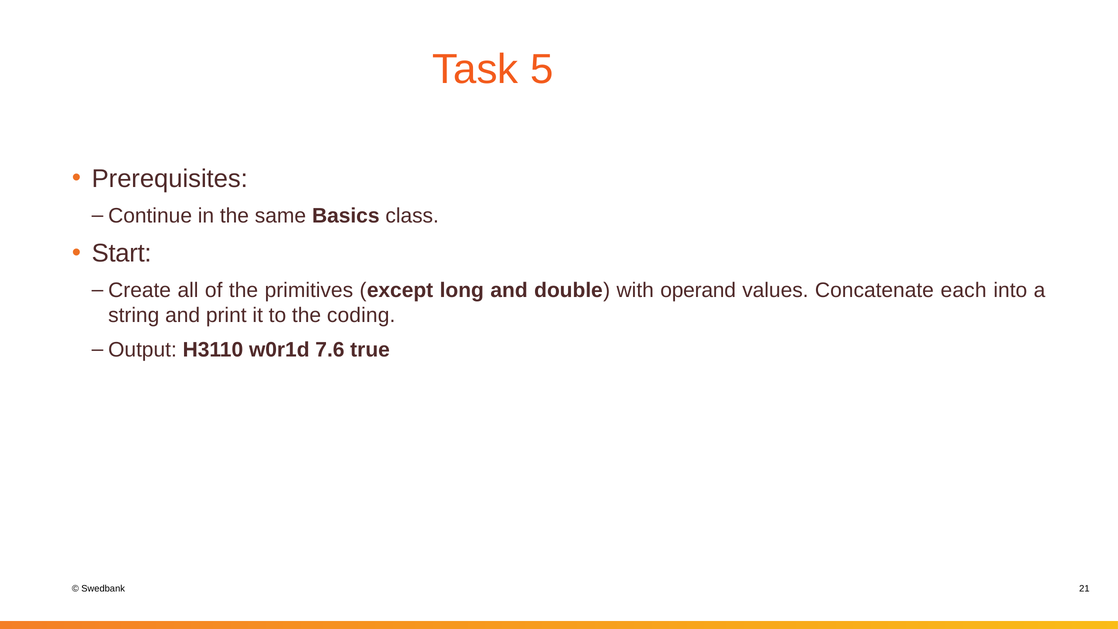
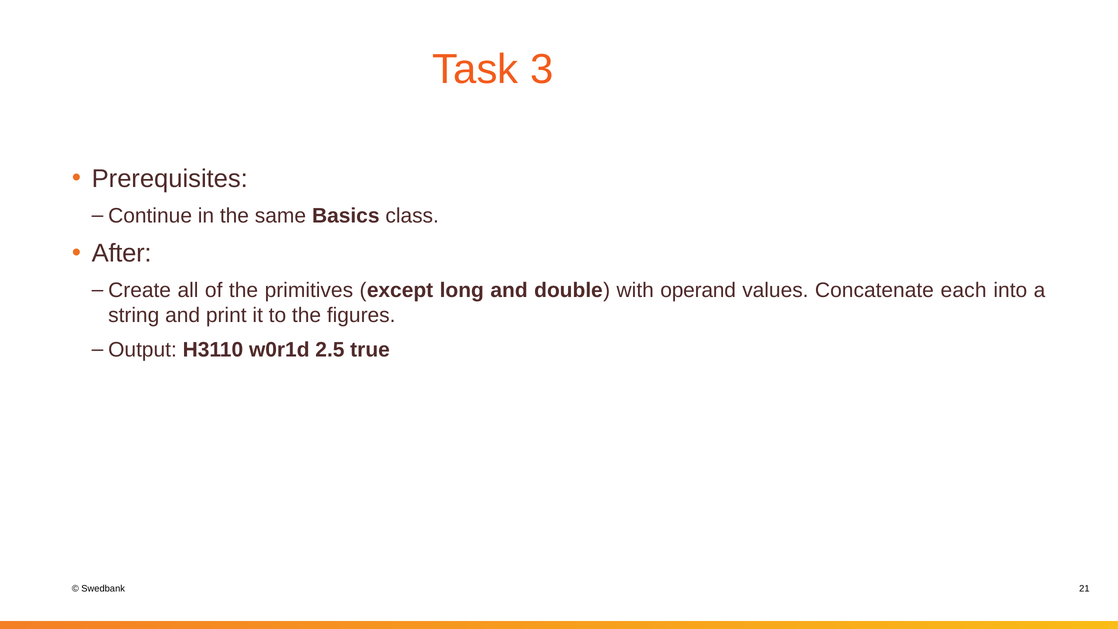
5: 5 -> 3 (542, 69)
Start: Start -> After (122, 253)
coding: coding -> figures (361, 315)
7.6: 7.6 -> 2.5 (330, 350)
